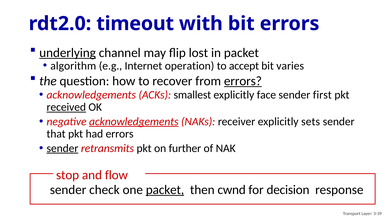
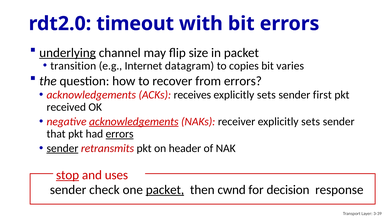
lost: lost -> size (198, 53)
algorithm: algorithm -> transition (73, 66)
operation: operation -> datagram (189, 66)
accept: accept -> copies (244, 66)
errors underline: present -> none (243, 81)
smallest: smallest -> receives (192, 95)
face: face -> sets (266, 95)
received underline: present -> none (66, 107)
errors underline: none -> present (120, 134)
further: further -> header (185, 148)
stop underline: none -> present (68, 175)
flow: flow -> uses (116, 175)
